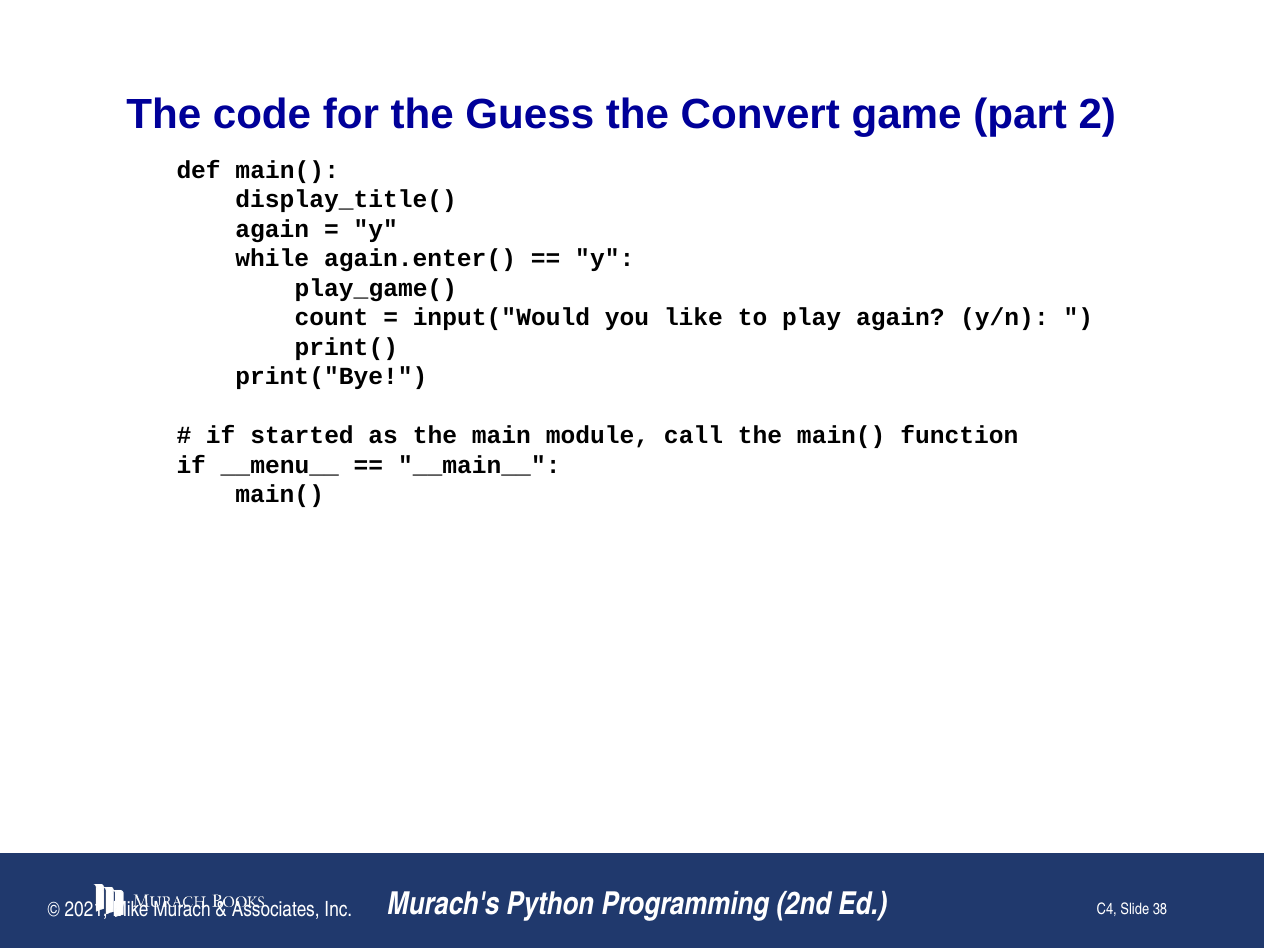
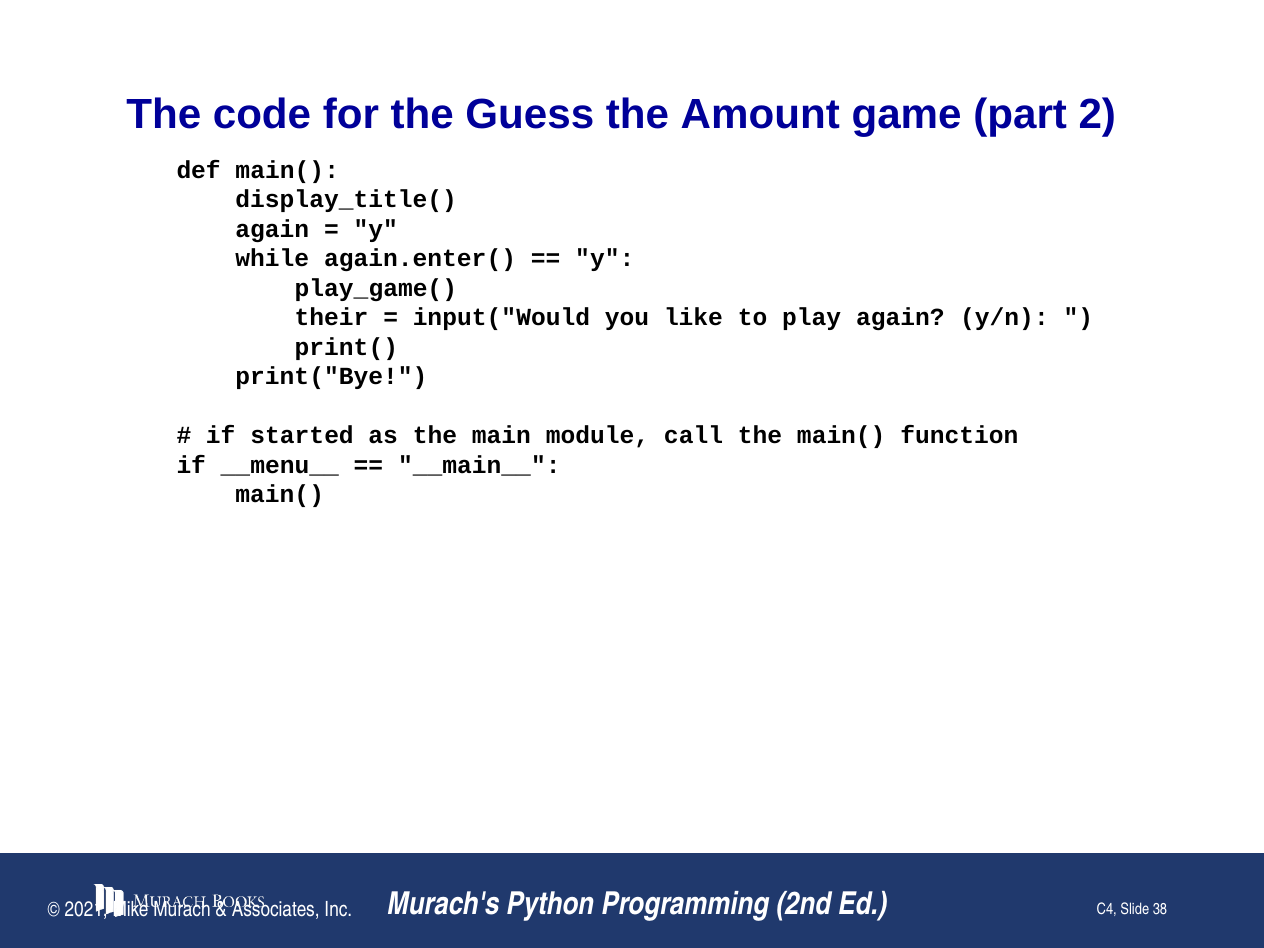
Convert: Convert -> Amount (760, 115)
count: count -> their (332, 318)
